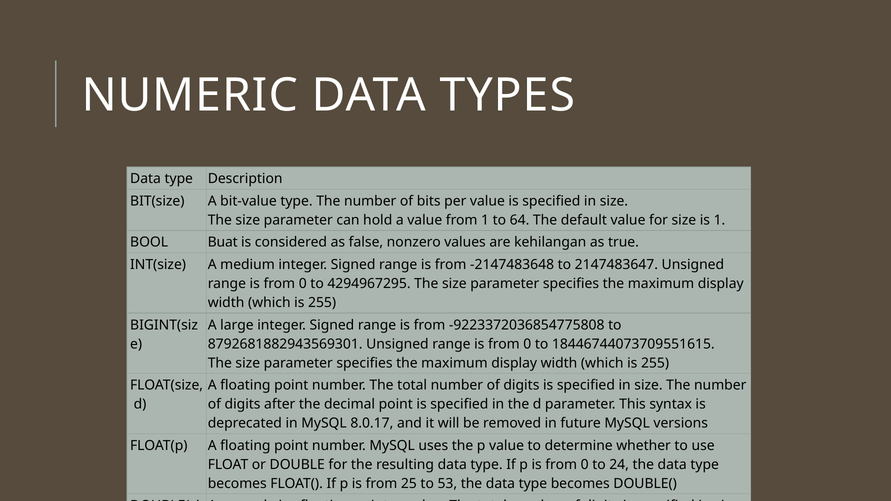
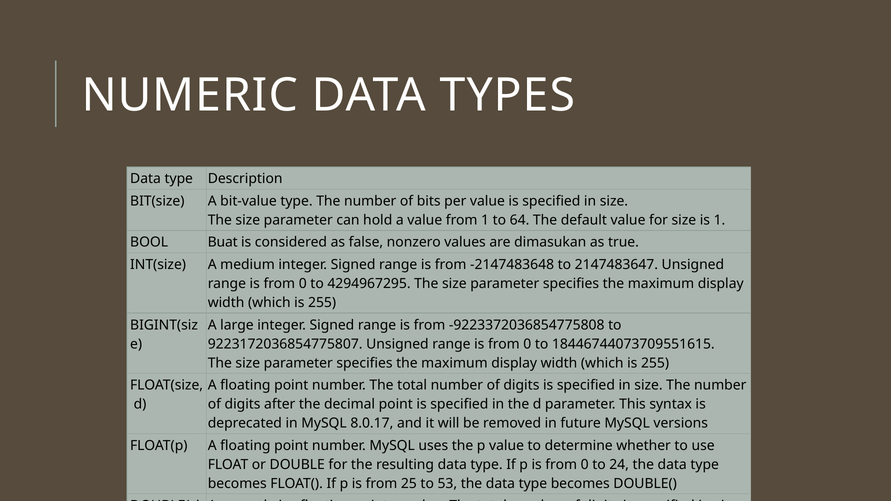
kehilangan: kehilangan -> dimasukan (550, 242)
8792681882943569301: 8792681882943569301 -> 9223172036854775807 (285, 344)
